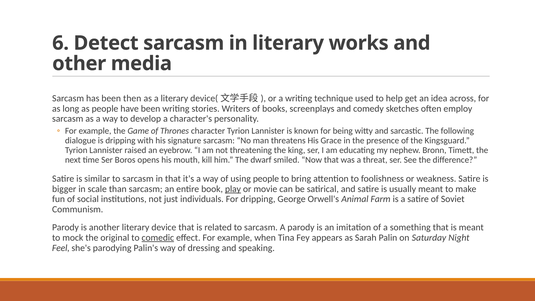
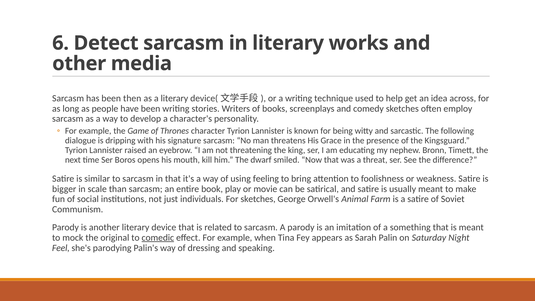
using people: people -> feeling (266, 179)
play underline: present -> none (233, 189)
For dripping: dripping -> sketches (258, 199)
